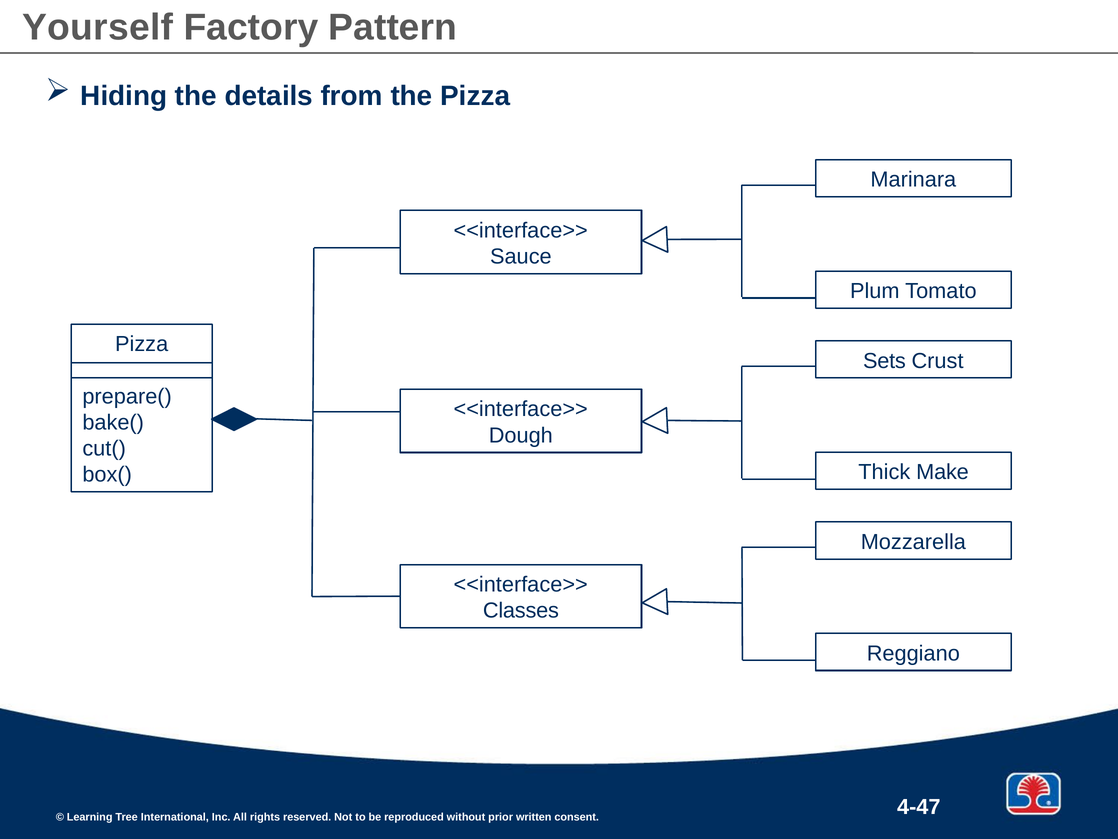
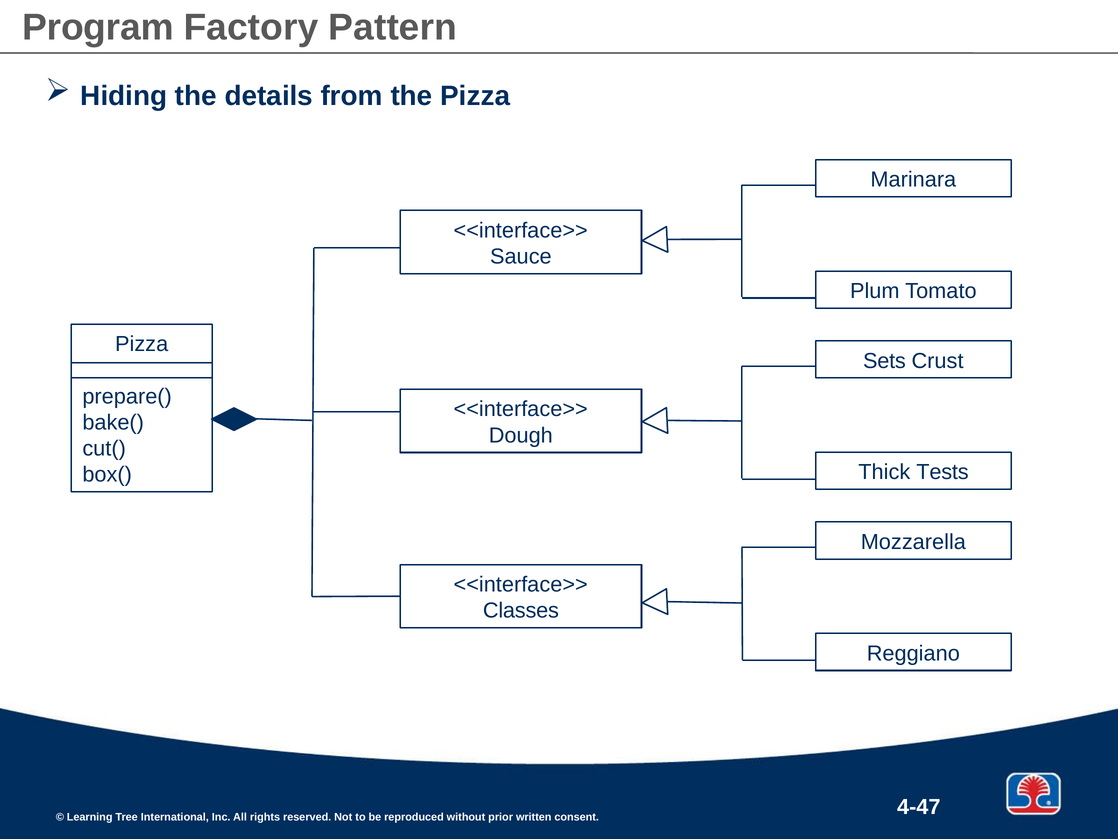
Yourself: Yourself -> Program (98, 27)
Make: Make -> Tests (942, 472)
